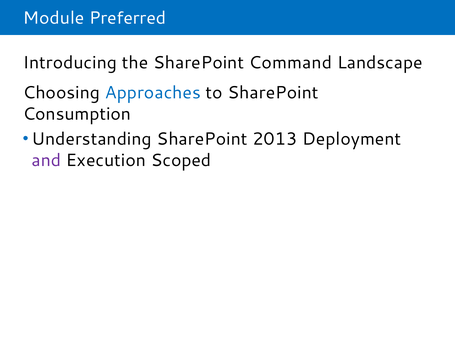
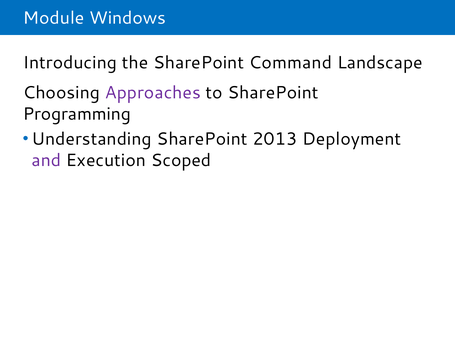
Preferred: Preferred -> Windows (128, 18)
Approaches colour: blue -> purple (153, 93)
Consumption: Consumption -> Programming (77, 114)
